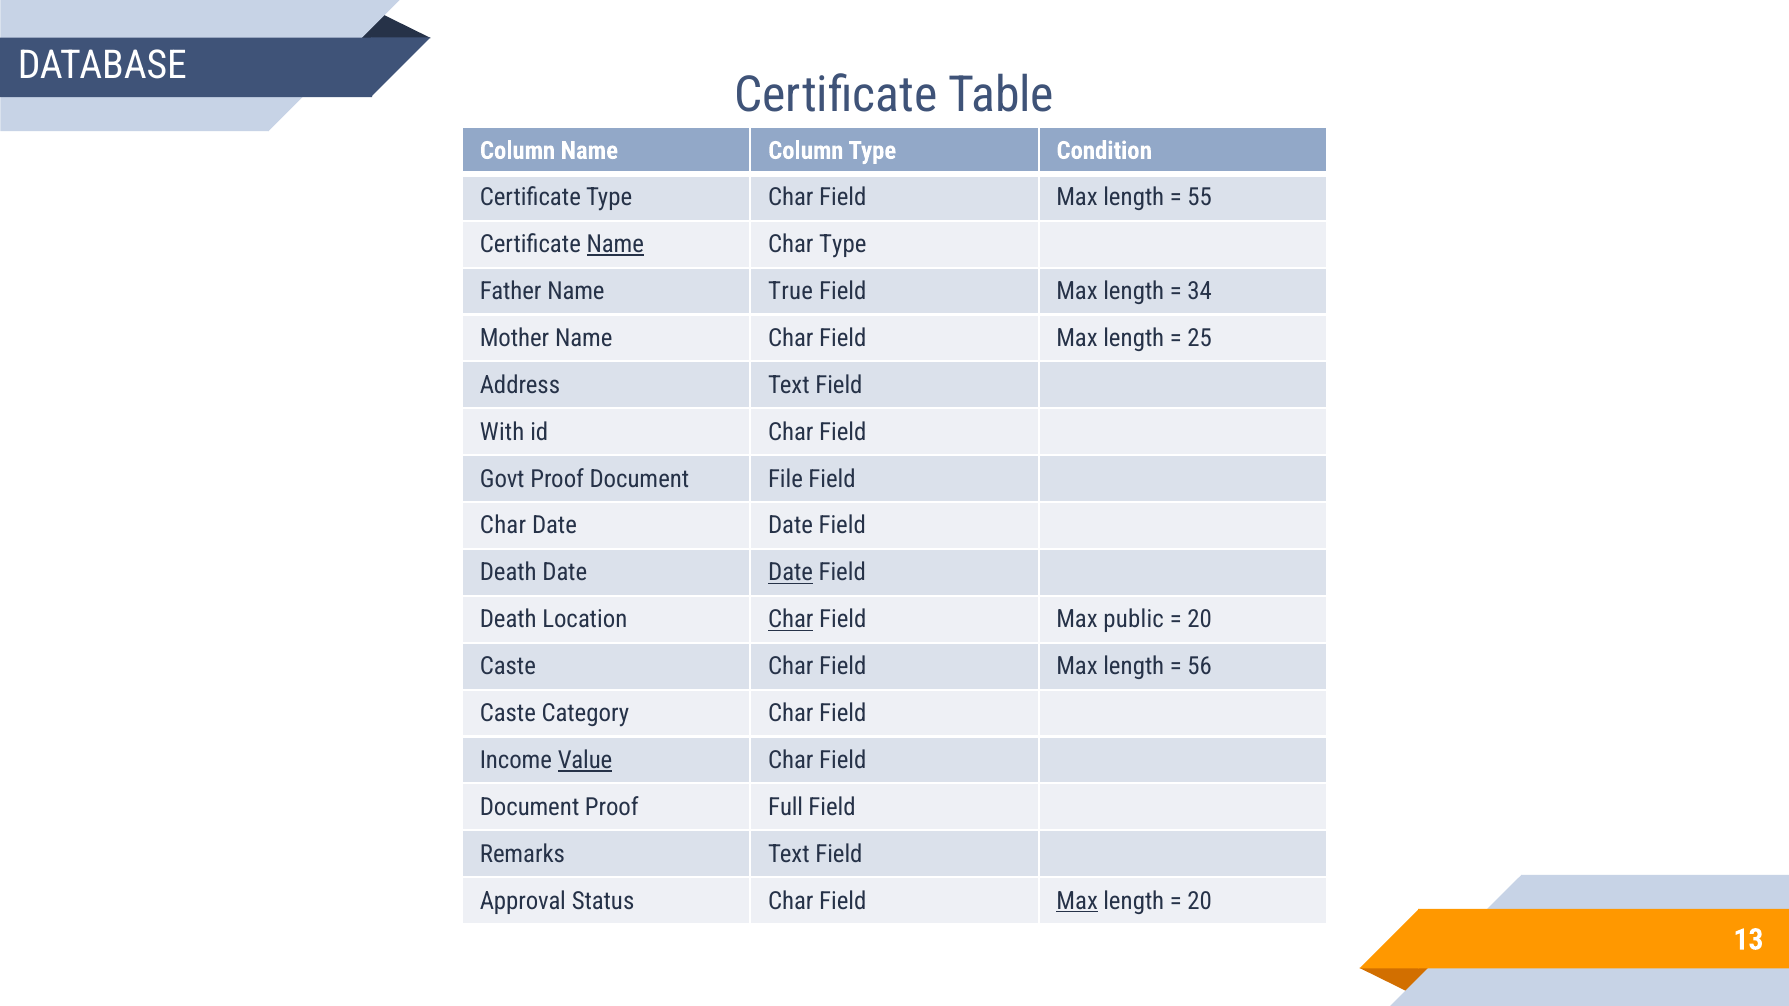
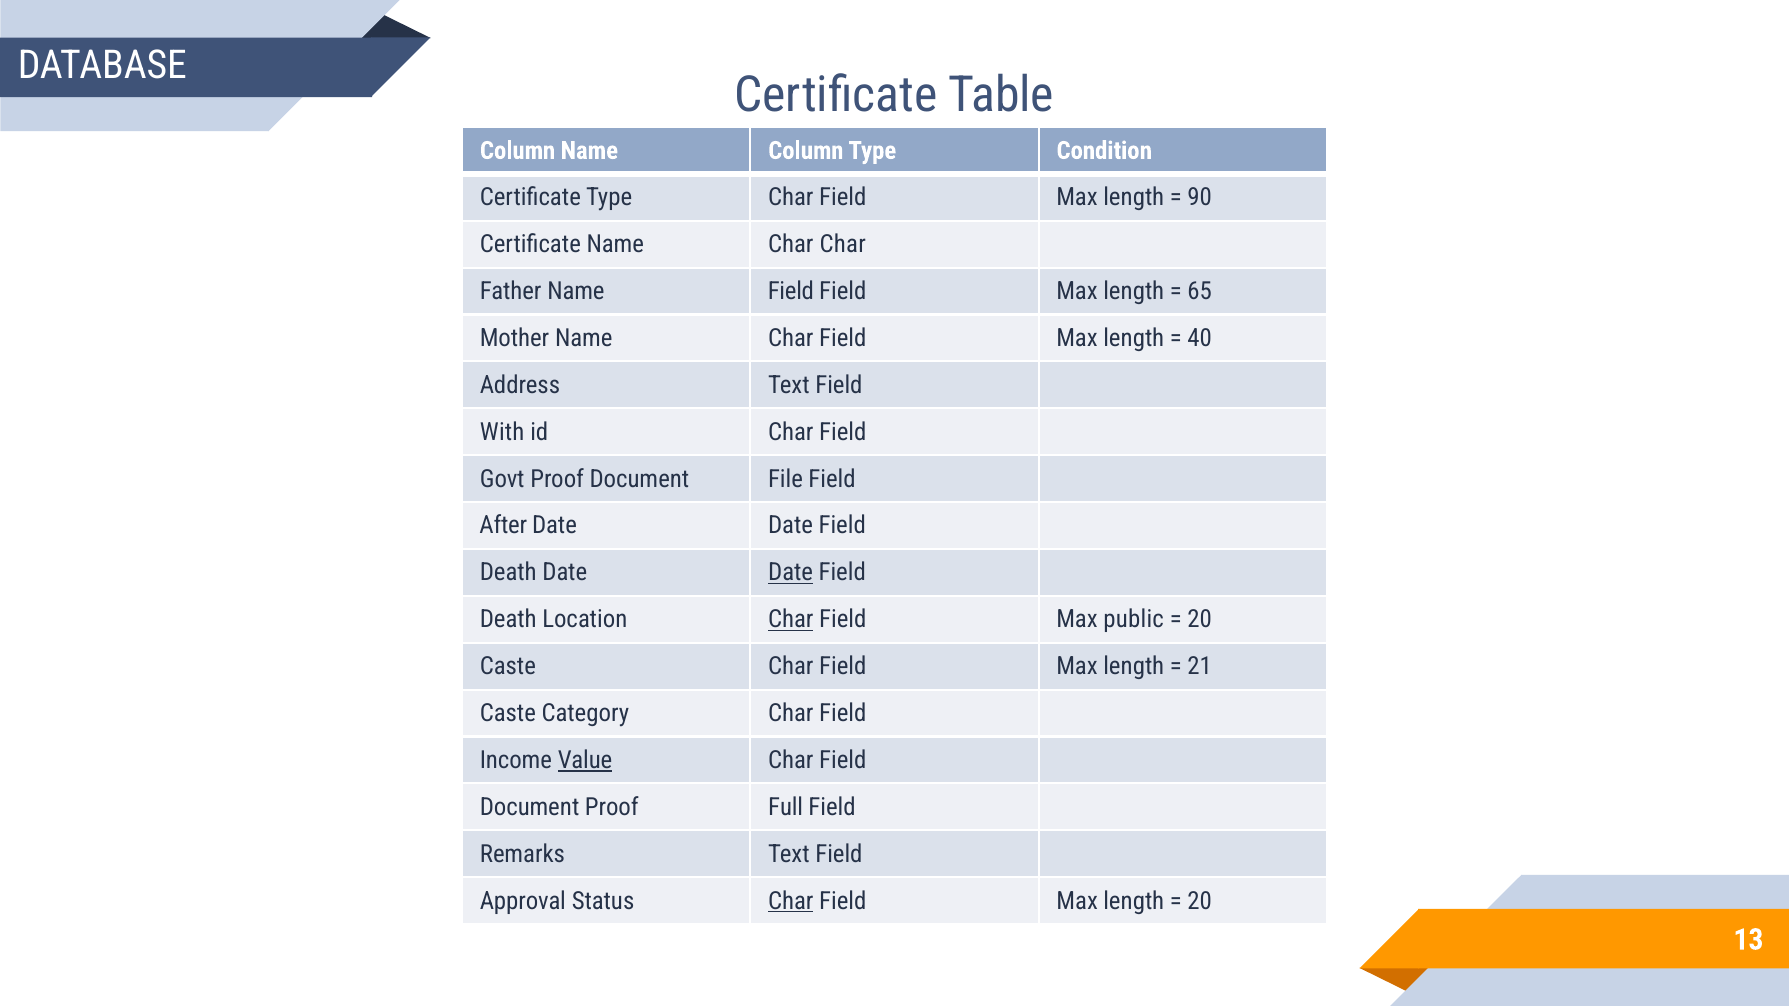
55: 55 -> 90 (1200, 198)
Name underline: present -> none (615, 245)
Char Type: Type -> Char (843, 245)
Name True: True -> Field (791, 291)
34: 34 -> 65 (1200, 291)
25: 25 -> 40 (1200, 338)
Char: Char -> After (503, 526)
56: 56 -> 21 (1200, 667)
Char underline: none -> present (791, 901)
Max underline: present -> none (1077, 901)
